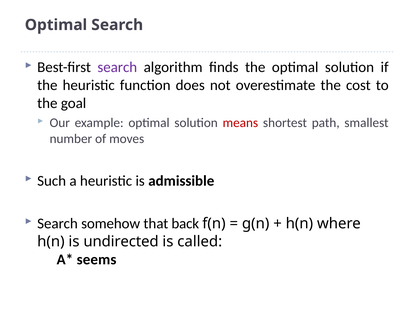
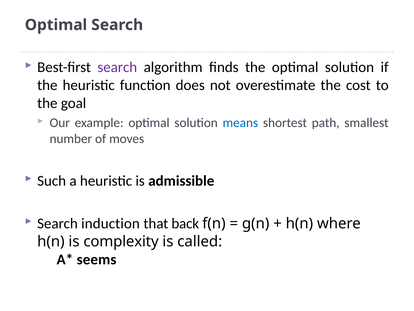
means colour: red -> blue (240, 123)
somehow: somehow -> induction (111, 223)
undirected: undirected -> complexity (121, 241)
